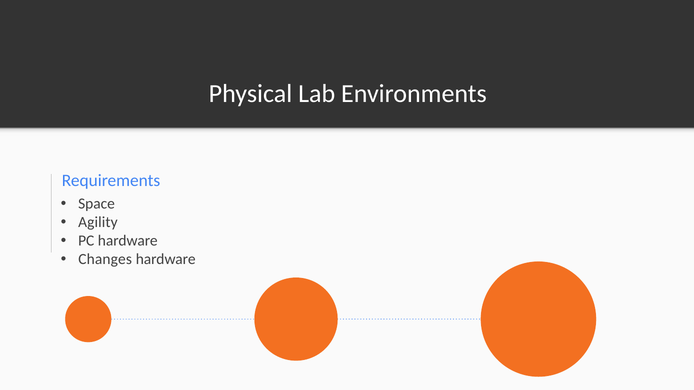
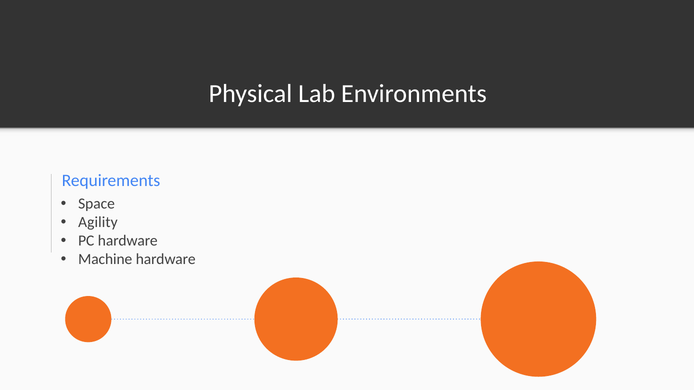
Changes: Changes -> Machine (105, 259)
